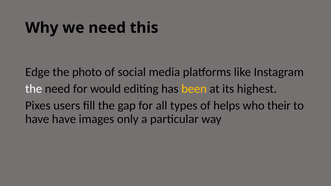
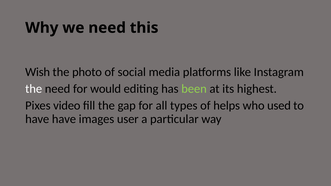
Edge: Edge -> Wish (38, 72)
been colour: yellow -> light green (194, 89)
users: users -> video (67, 106)
their: their -> used (279, 106)
only: only -> user (128, 119)
